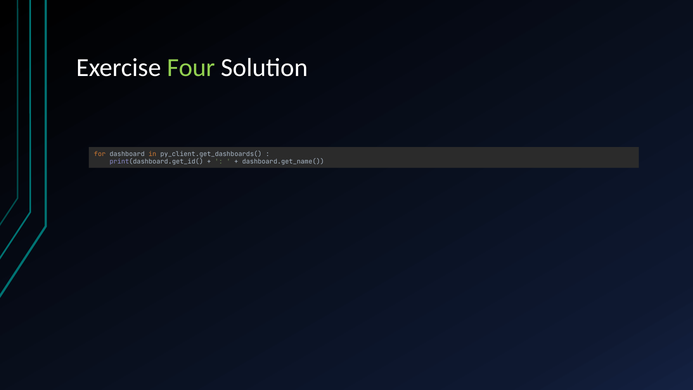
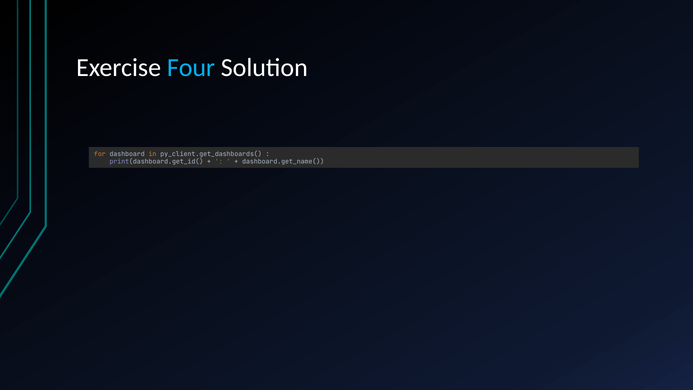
Four colour: light green -> light blue (191, 68)
